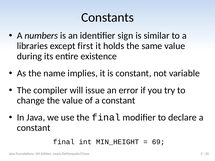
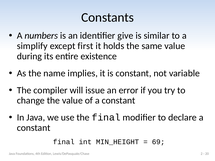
sign: sign -> give (125, 36)
libraries: libraries -> simplify (32, 46)
